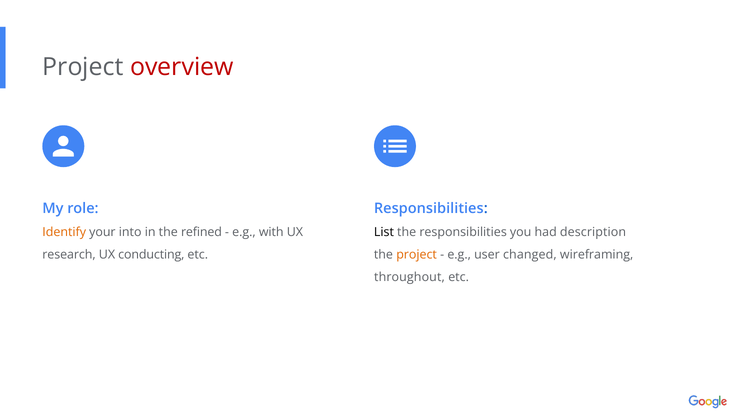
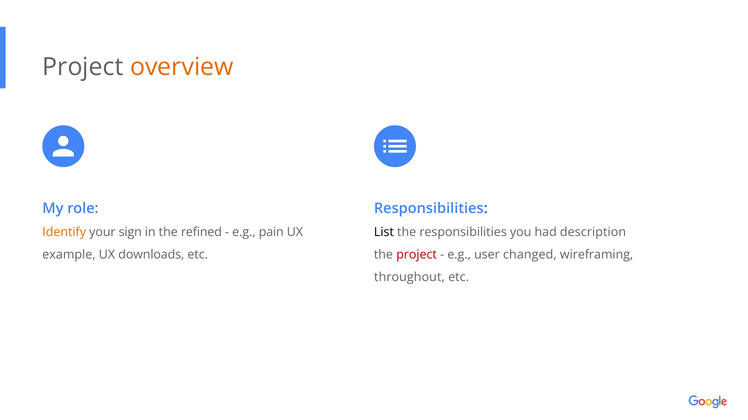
overview colour: red -> orange (182, 67)
into: into -> sign (130, 233)
with: with -> pain (271, 233)
research: research -> example (69, 255)
conducting: conducting -> downloads (151, 255)
project colour: orange -> red (417, 255)
